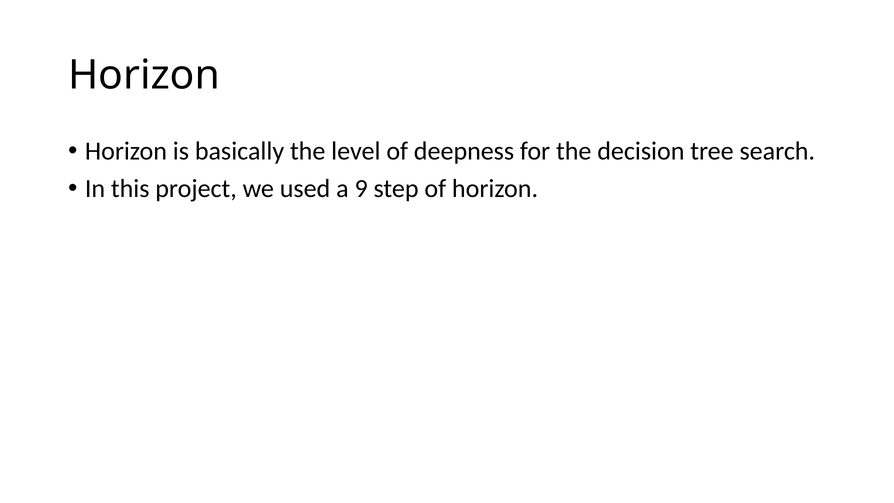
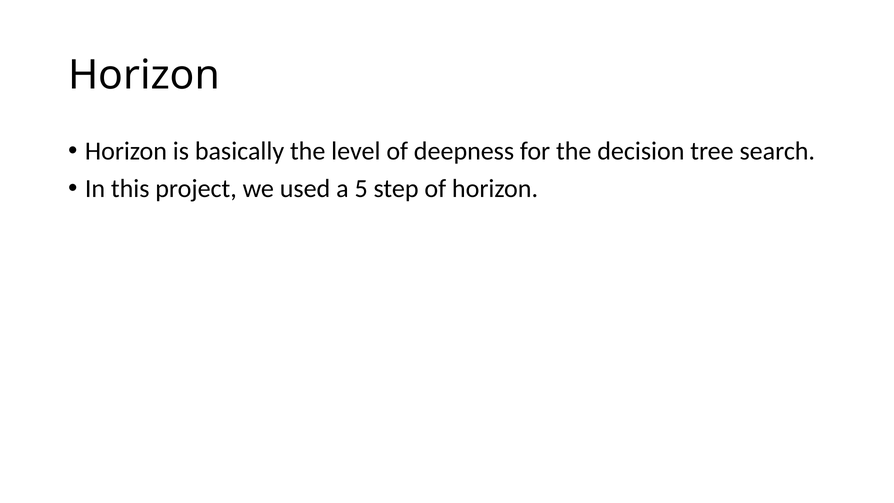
9: 9 -> 5 (361, 189)
